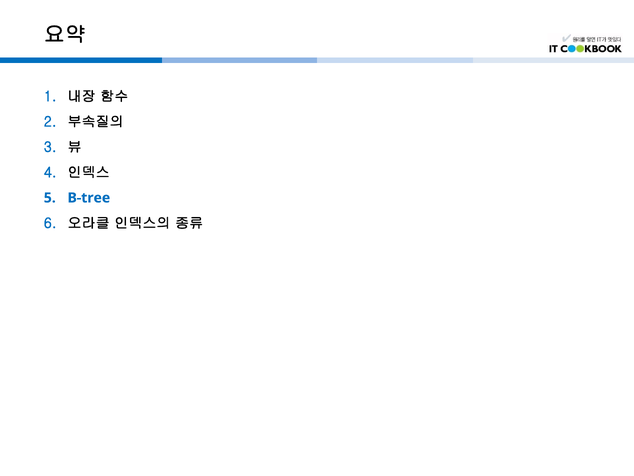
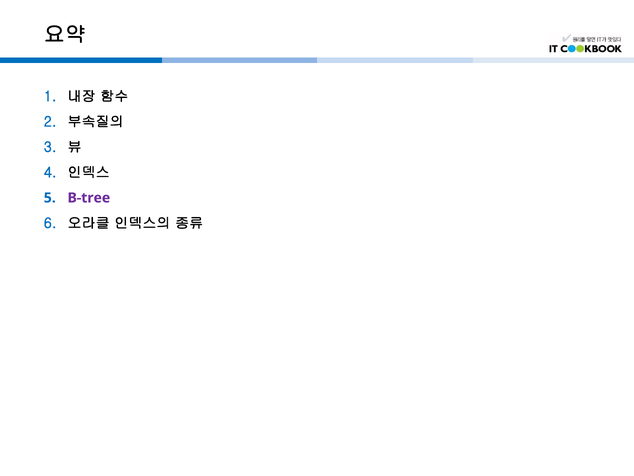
B-tree colour: blue -> purple (89, 198)
